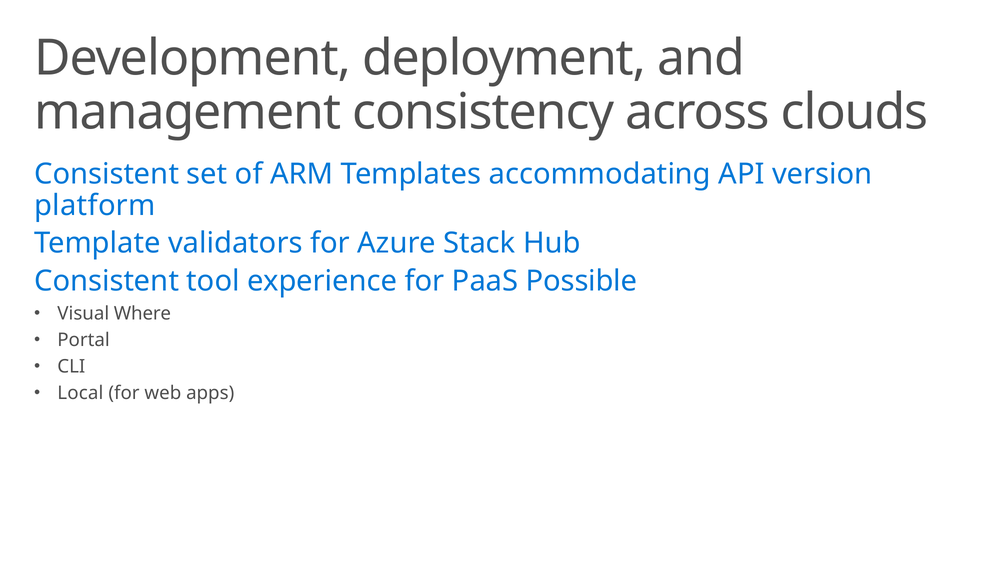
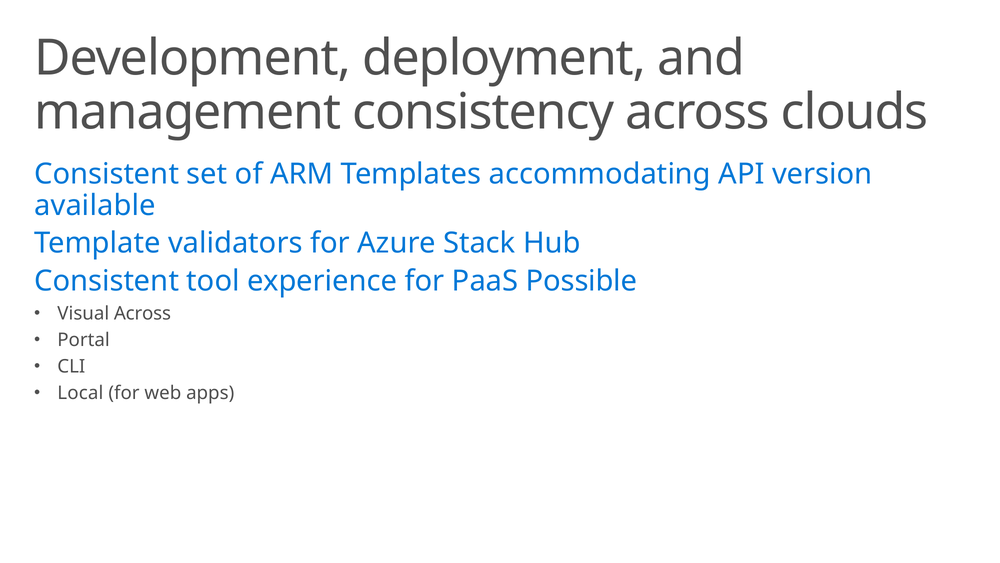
platform: platform -> available (95, 205)
Visual Where: Where -> Across (142, 313)
